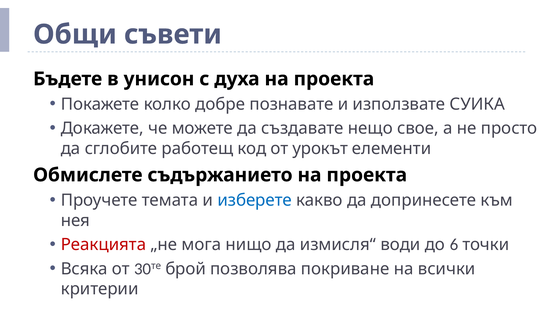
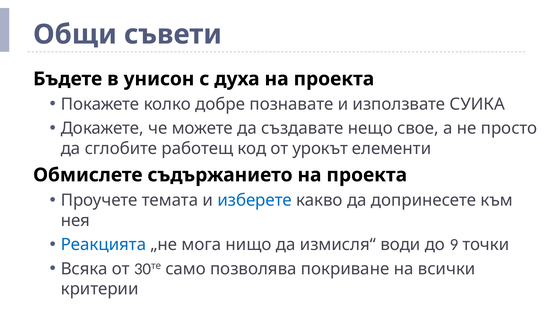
Реакцията colour: red -> blue (103, 245)
6: 6 -> 9 (454, 245)
брой: брой -> само (186, 269)
